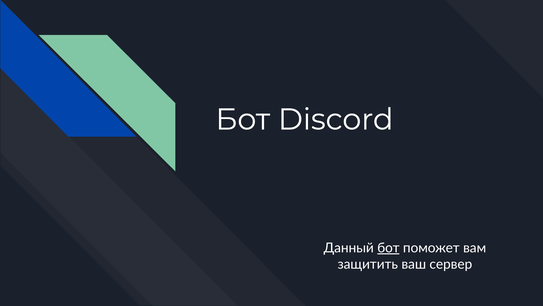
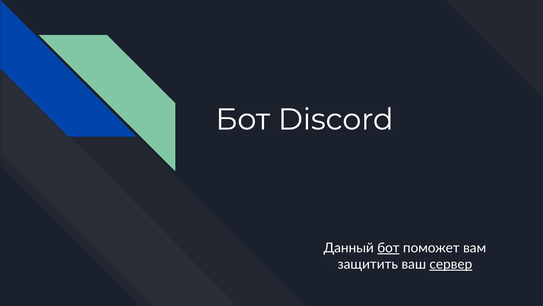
сервер underline: none -> present (451, 264)
